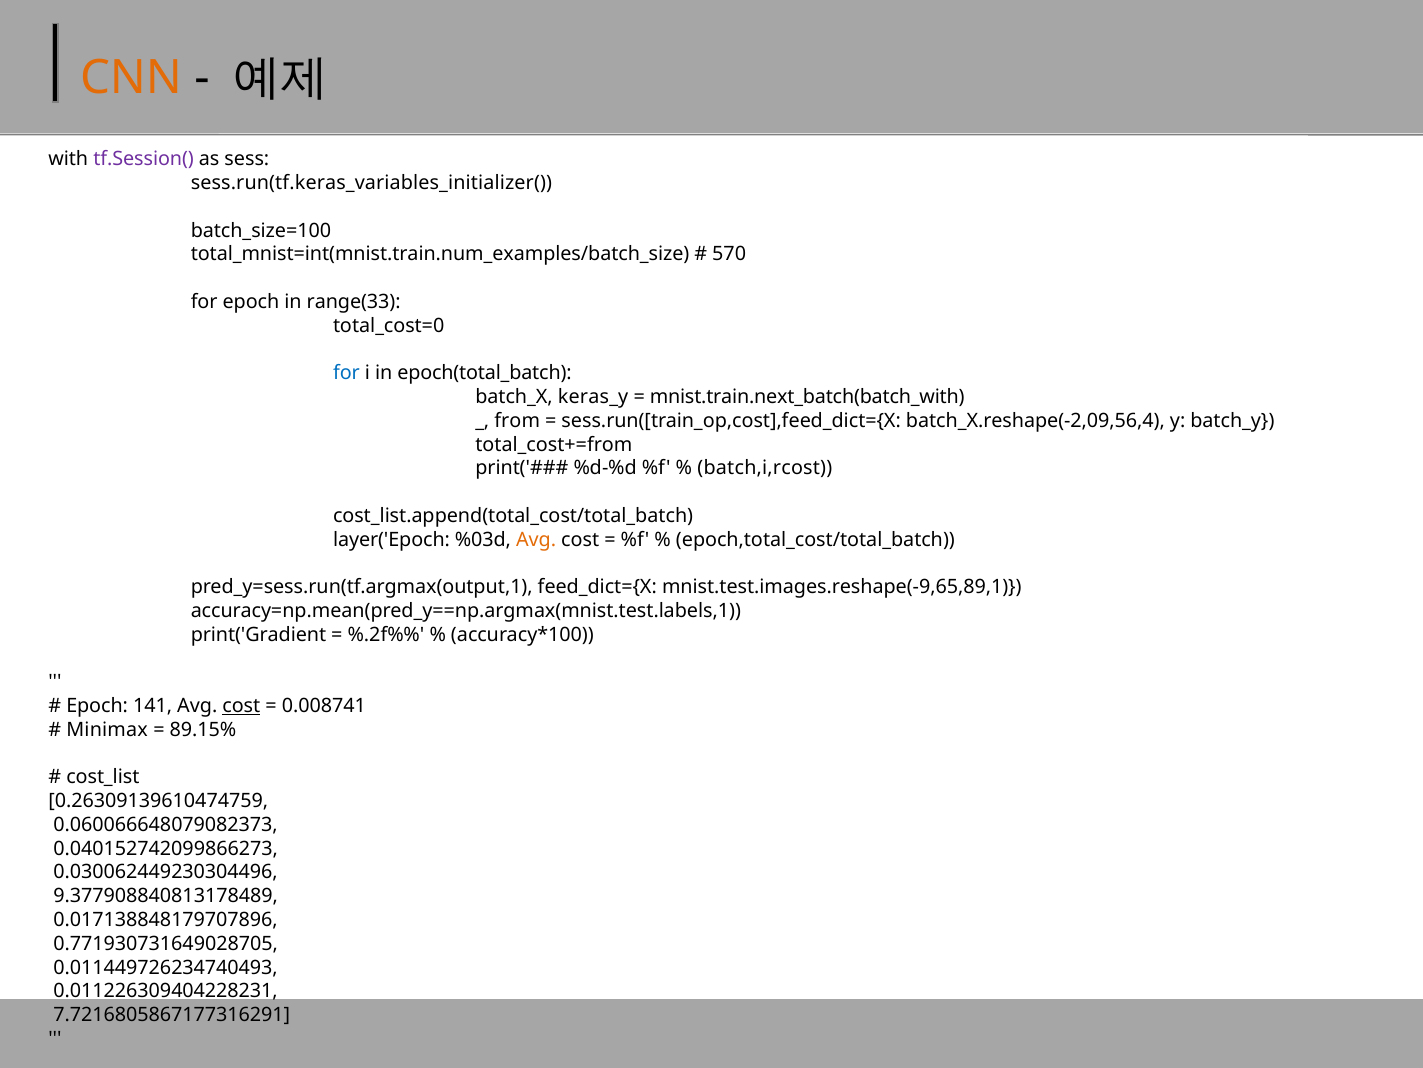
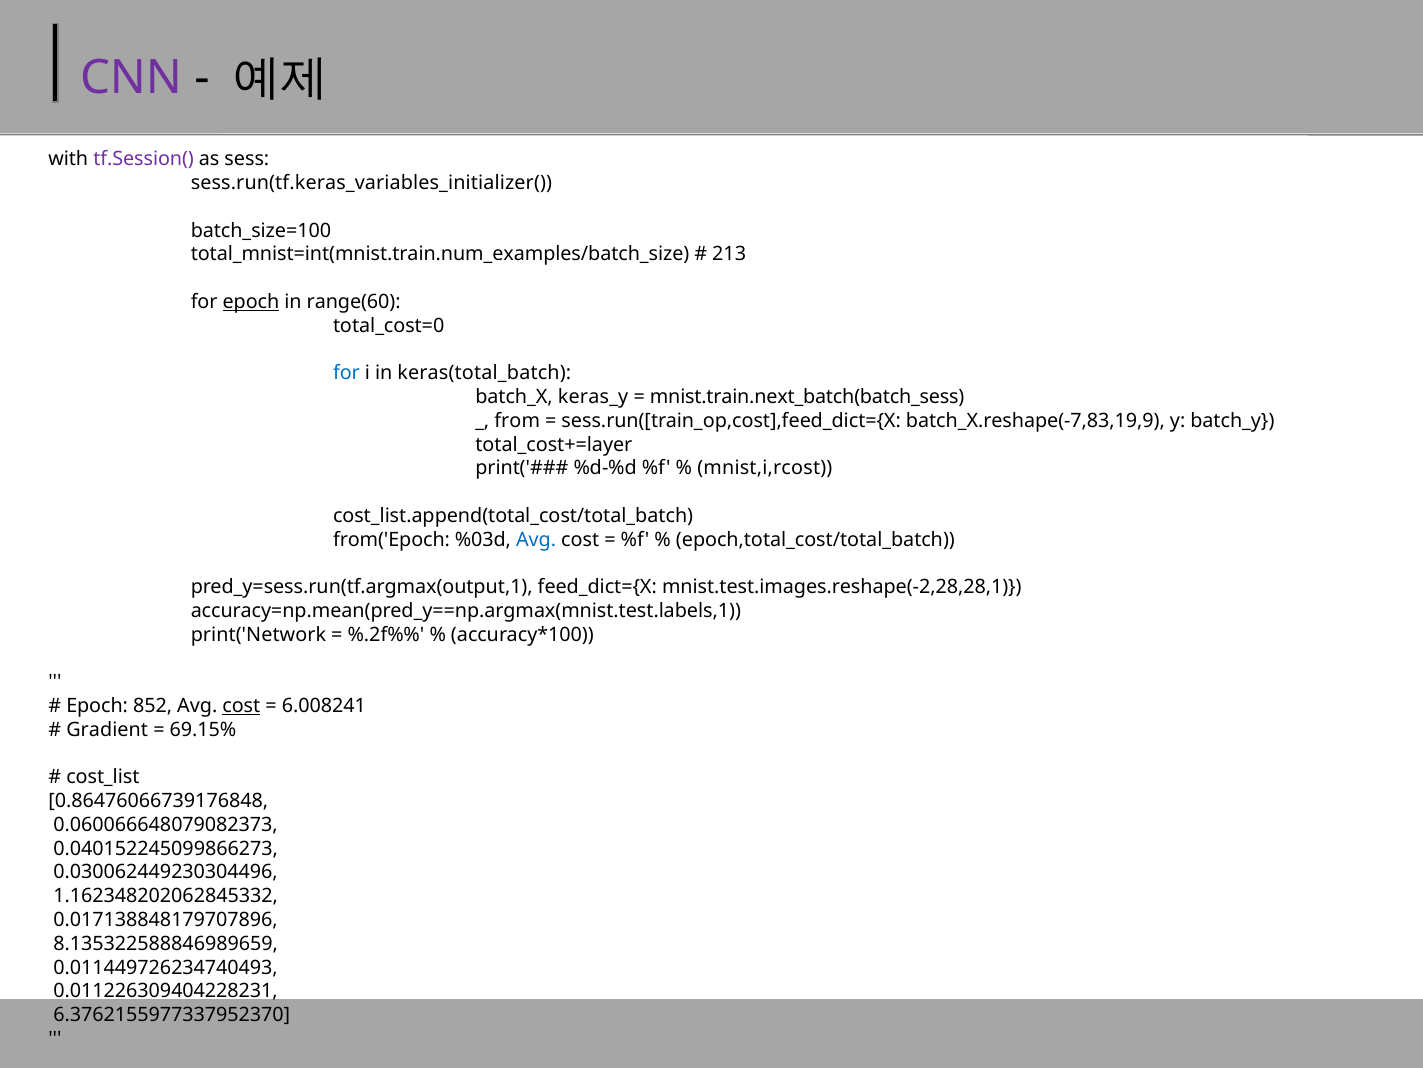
CNN colour: orange -> purple (131, 78)
570: 570 -> 213 (729, 254)
epoch underline: none -> present (251, 302)
range(33: range(33 -> range(60 (354, 302)
epoch(total_batch: epoch(total_batch -> keras(total_batch (484, 373)
mnist.train.next_batch(batch_with: mnist.train.next_batch(batch_with -> mnist.train.next_batch(batch_sess (807, 397)
batch_X.reshape(-2,09,56,4: batch_X.reshape(-2,09,56,4 -> batch_X.reshape(-7,83,19,9 (1035, 420)
total_cost+=from: total_cost+=from -> total_cost+=layer (554, 444)
batch,i,rcost: batch,i,rcost -> mnist,i,rcost (765, 468)
layer('Epoch: layer('Epoch -> from('Epoch (392, 539)
Avg colour: orange -> blue (536, 539)
mnist.test.images.reshape(-9,65,89,1: mnist.test.images.reshape(-9,65,89,1 -> mnist.test.images.reshape(-2,28,28,1 (842, 587)
print('Gradient: print('Gradient -> print('Network (258, 634)
141: 141 -> 852 (153, 706)
0.008741: 0.008741 -> 6.008241 (324, 706)
Minimax: Minimax -> Gradient (107, 729)
89.15%: 89.15% -> 69.15% (203, 729)
0.26309139610474759: 0.26309139610474759 -> 0.86476066739176848 (158, 801)
0.040152742099866273: 0.040152742099866273 -> 0.040152245099866273 (166, 848)
9.377908840813178489: 9.377908840813178489 -> 1.162348202062845332 (166, 896)
0.771930731649028705: 0.771930731649028705 -> 8.135322588846989659 (166, 943)
7.7216805867177316291: 7.7216805867177316291 -> 6.3762155977337952370 (172, 1014)
